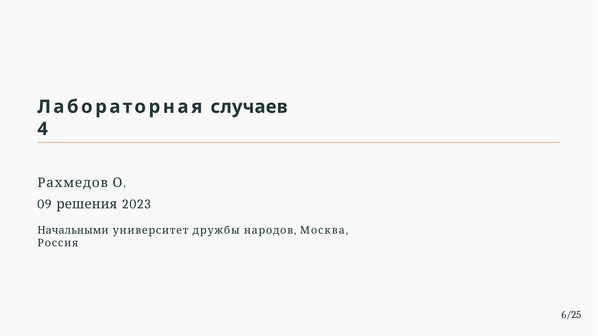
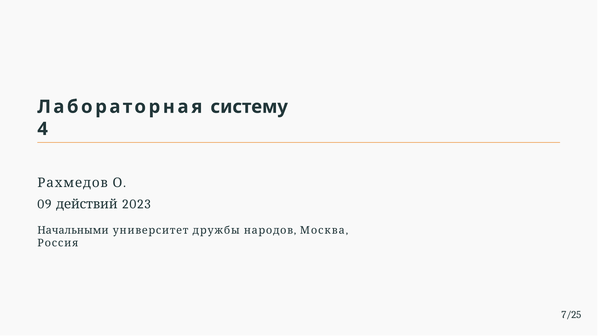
случаев: случаев -> систему (249, 107)
решения: решения -> действий (87, 204)
6/25: 6/25 -> 7/25 (571, 315)
